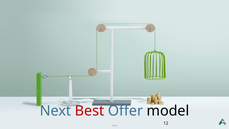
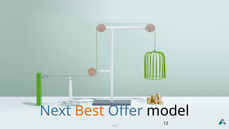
Best colour: red -> orange (90, 111)
